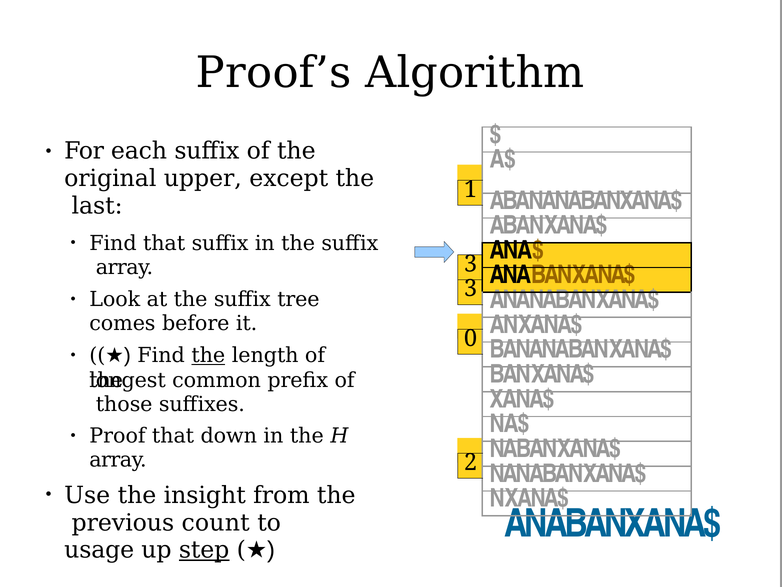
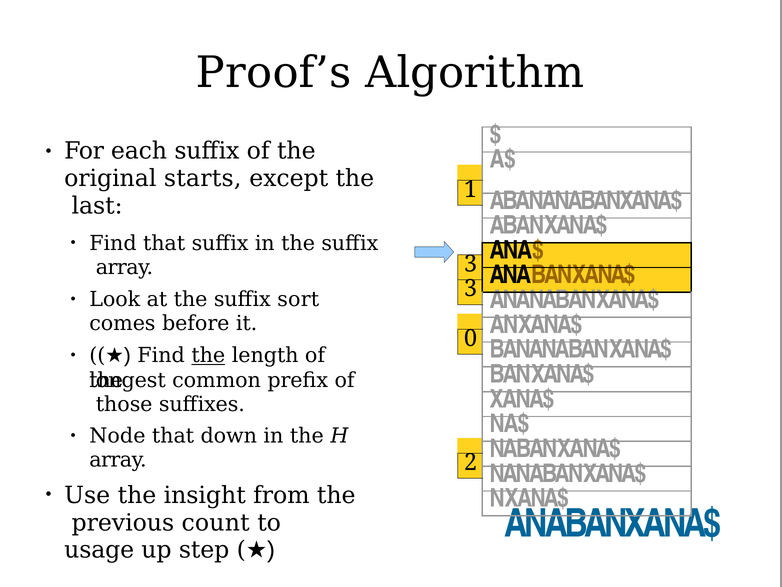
upper: upper -> starts (203, 178)
tree: tree -> sort (298, 299)
Proof: Proof -> Node (117, 435)
step underline: present -> none (204, 550)
